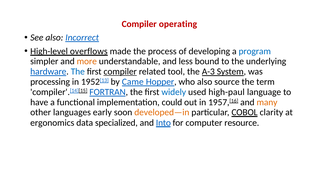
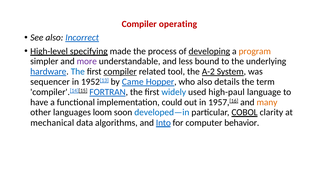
overflows: overflows -> specifying (89, 51)
developing underline: none -> present (209, 51)
program colour: blue -> orange (255, 51)
more colour: orange -> purple (87, 61)
A-3: A-3 -> A-2 (208, 71)
processing: processing -> sequencer (50, 82)
source: source -> details (227, 82)
early: early -> loom (102, 112)
developed—in colour: orange -> blue (162, 112)
ergonomics: ergonomics -> mechanical (52, 122)
specialized: specialized -> algorithms (116, 122)
resource: resource -> behavior (242, 122)
